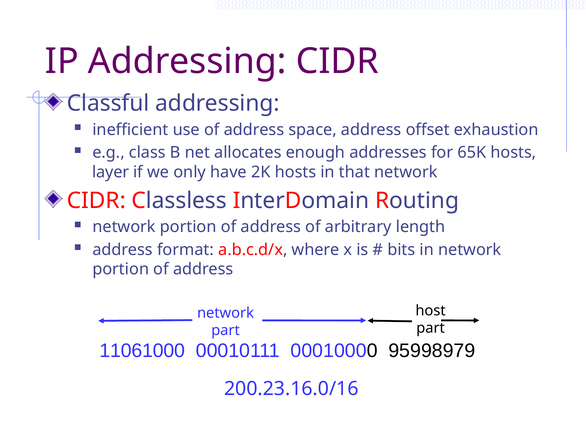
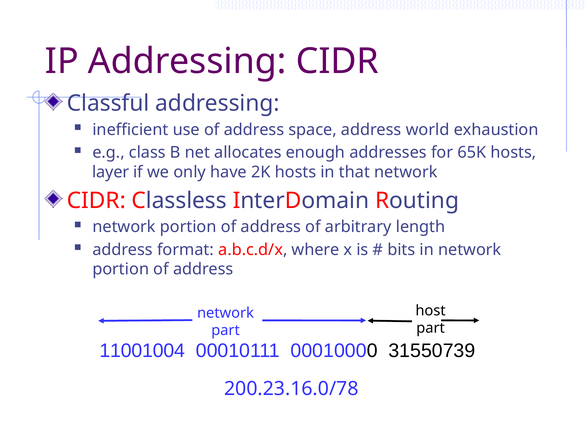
offset: offset -> world (428, 130)
11061000: 11061000 -> 11001004 (142, 350)
95998979: 95998979 -> 31550739 (432, 350)
200.23.16.0/16: 200.23.16.0/16 -> 200.23.16.0/78 (291, 388)
